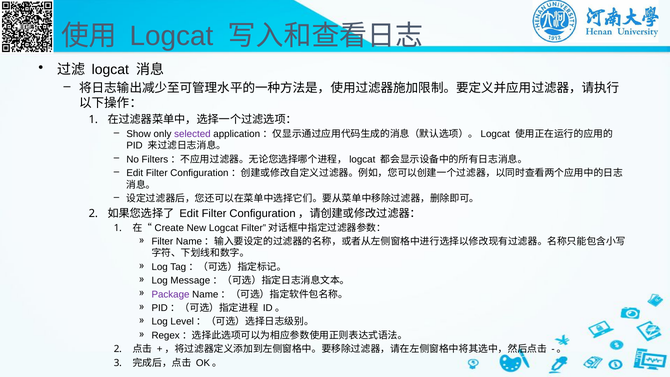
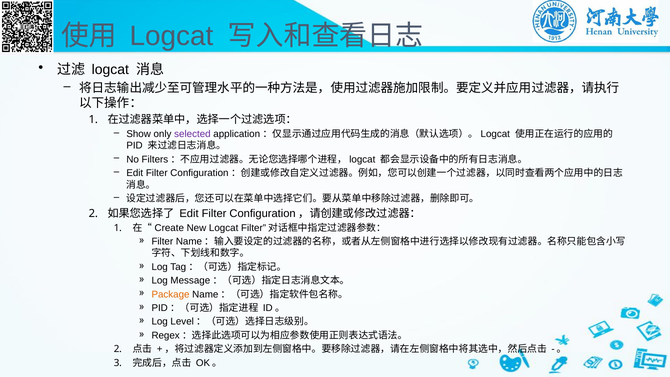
Package colour: purple -> orange (171, 294)
